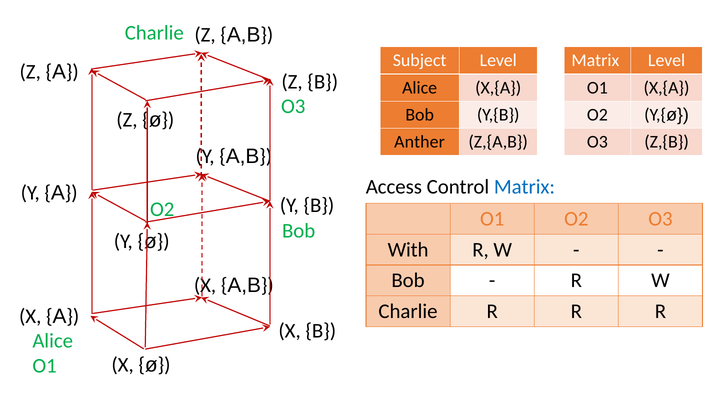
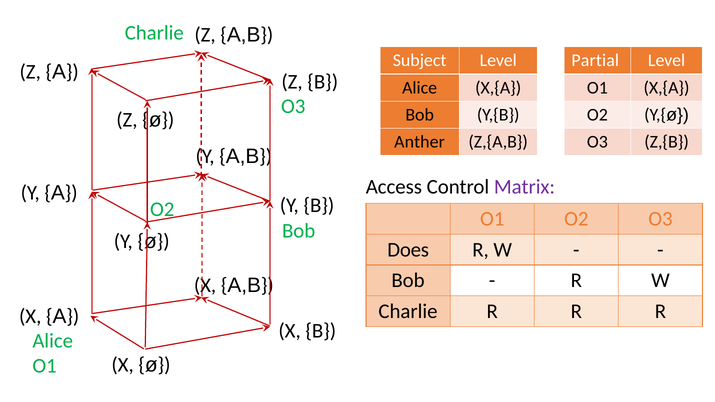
Level Matrix: Matrix -> Partial (595, 61)
Matrix colour: blue -> purple (524, 187)
With: With -> Does (408, 250)
